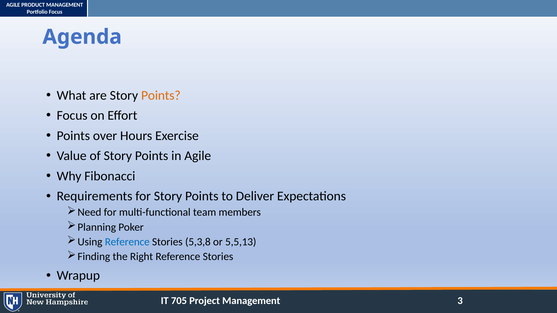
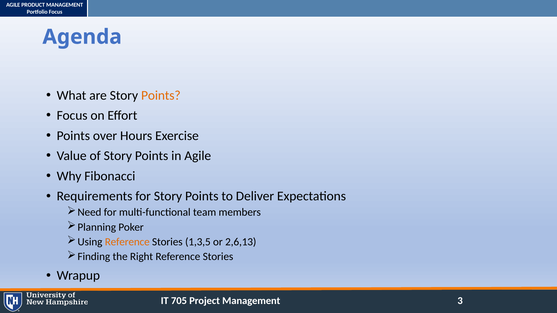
Reference colour: blue -> orange (127, 242)
5,3,8: 5,3,8 -> 1,3,5 (198, 242)
5,5,13: 5,5,13 -> 2,6,13 (241, 242)
